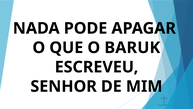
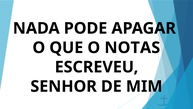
BARUK: BARUK -> NOTAS (132, 48)
